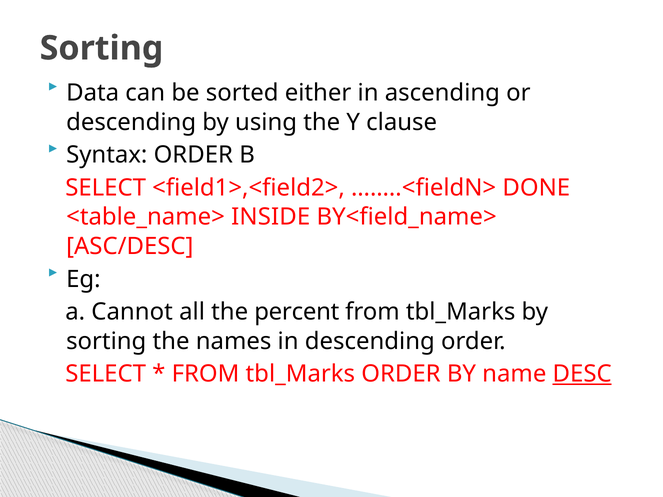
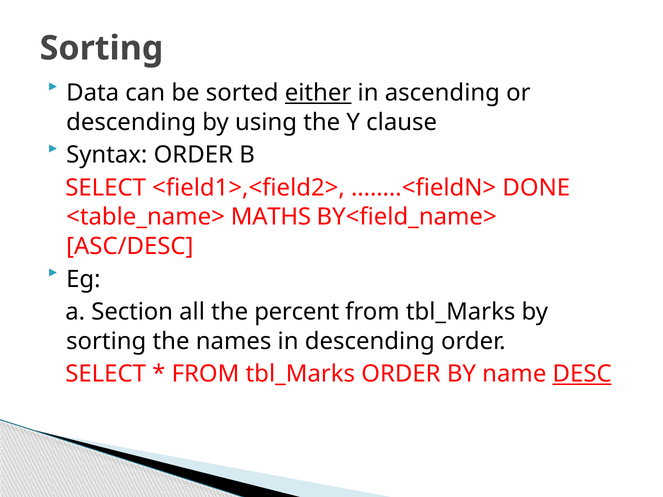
either underline: none -> present (318, 93)
INSIDE: INSIDE -> MATHS (271, 217)
Cannot: Cannot -> Section (132, 312)
